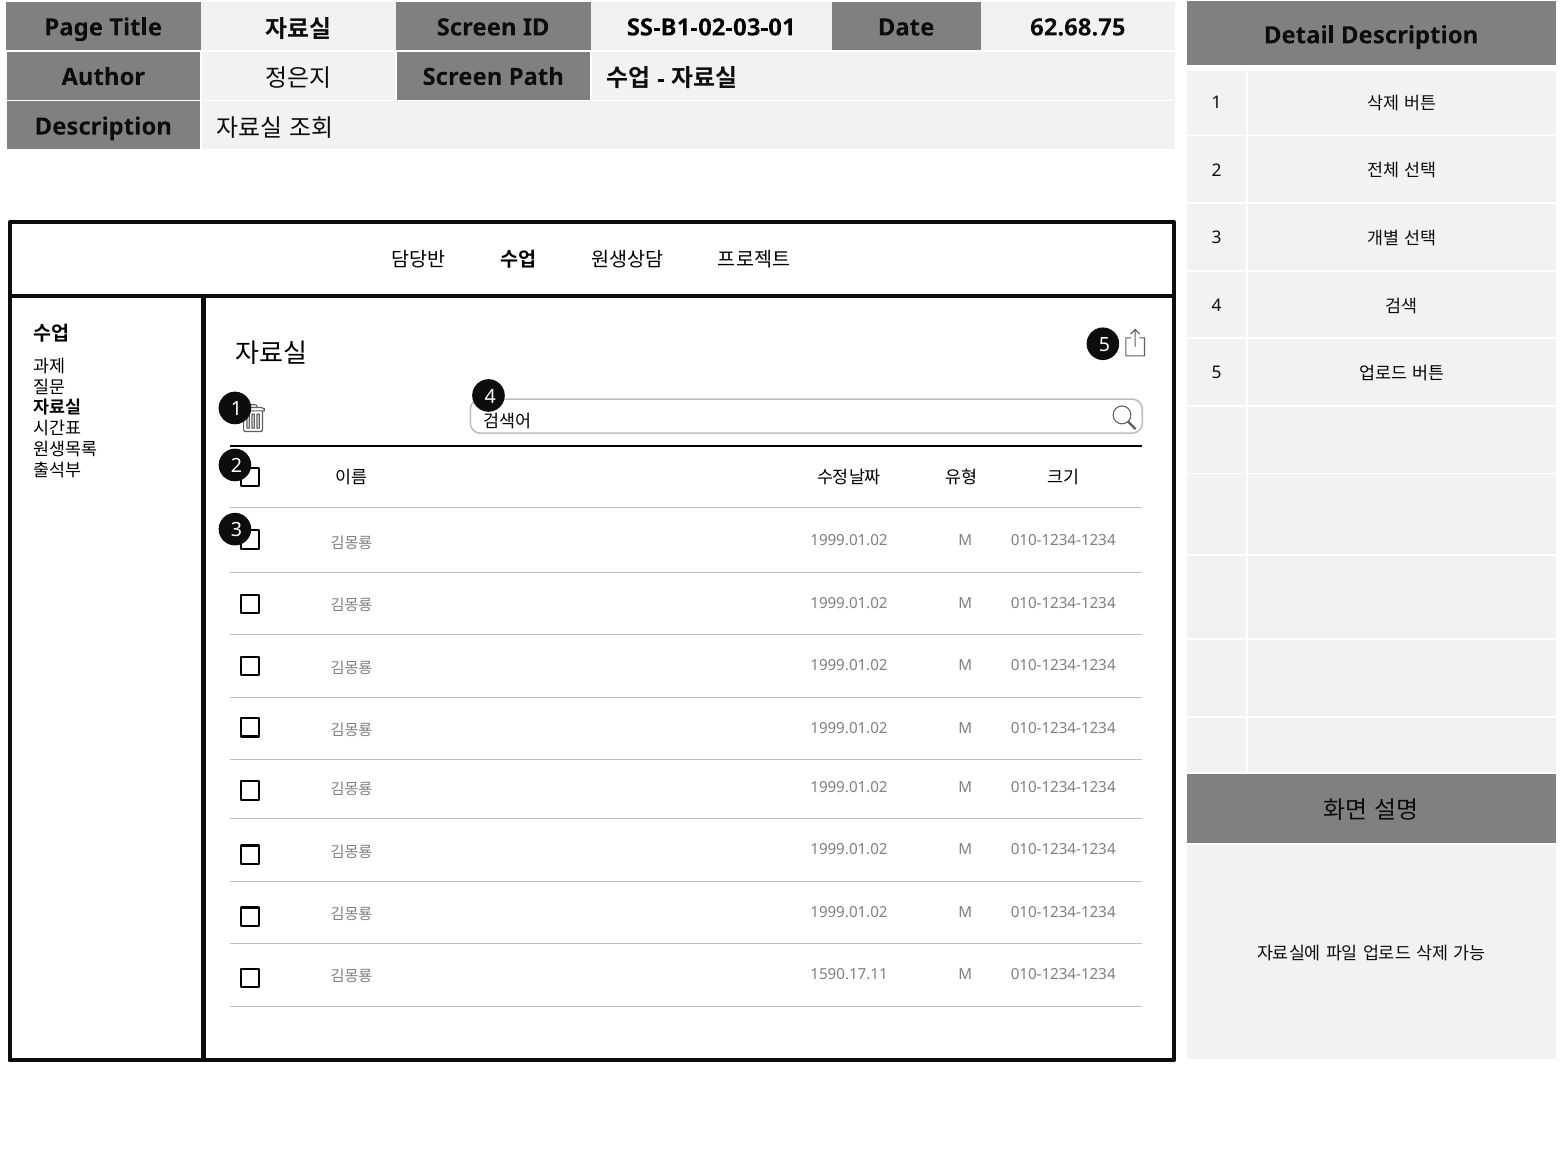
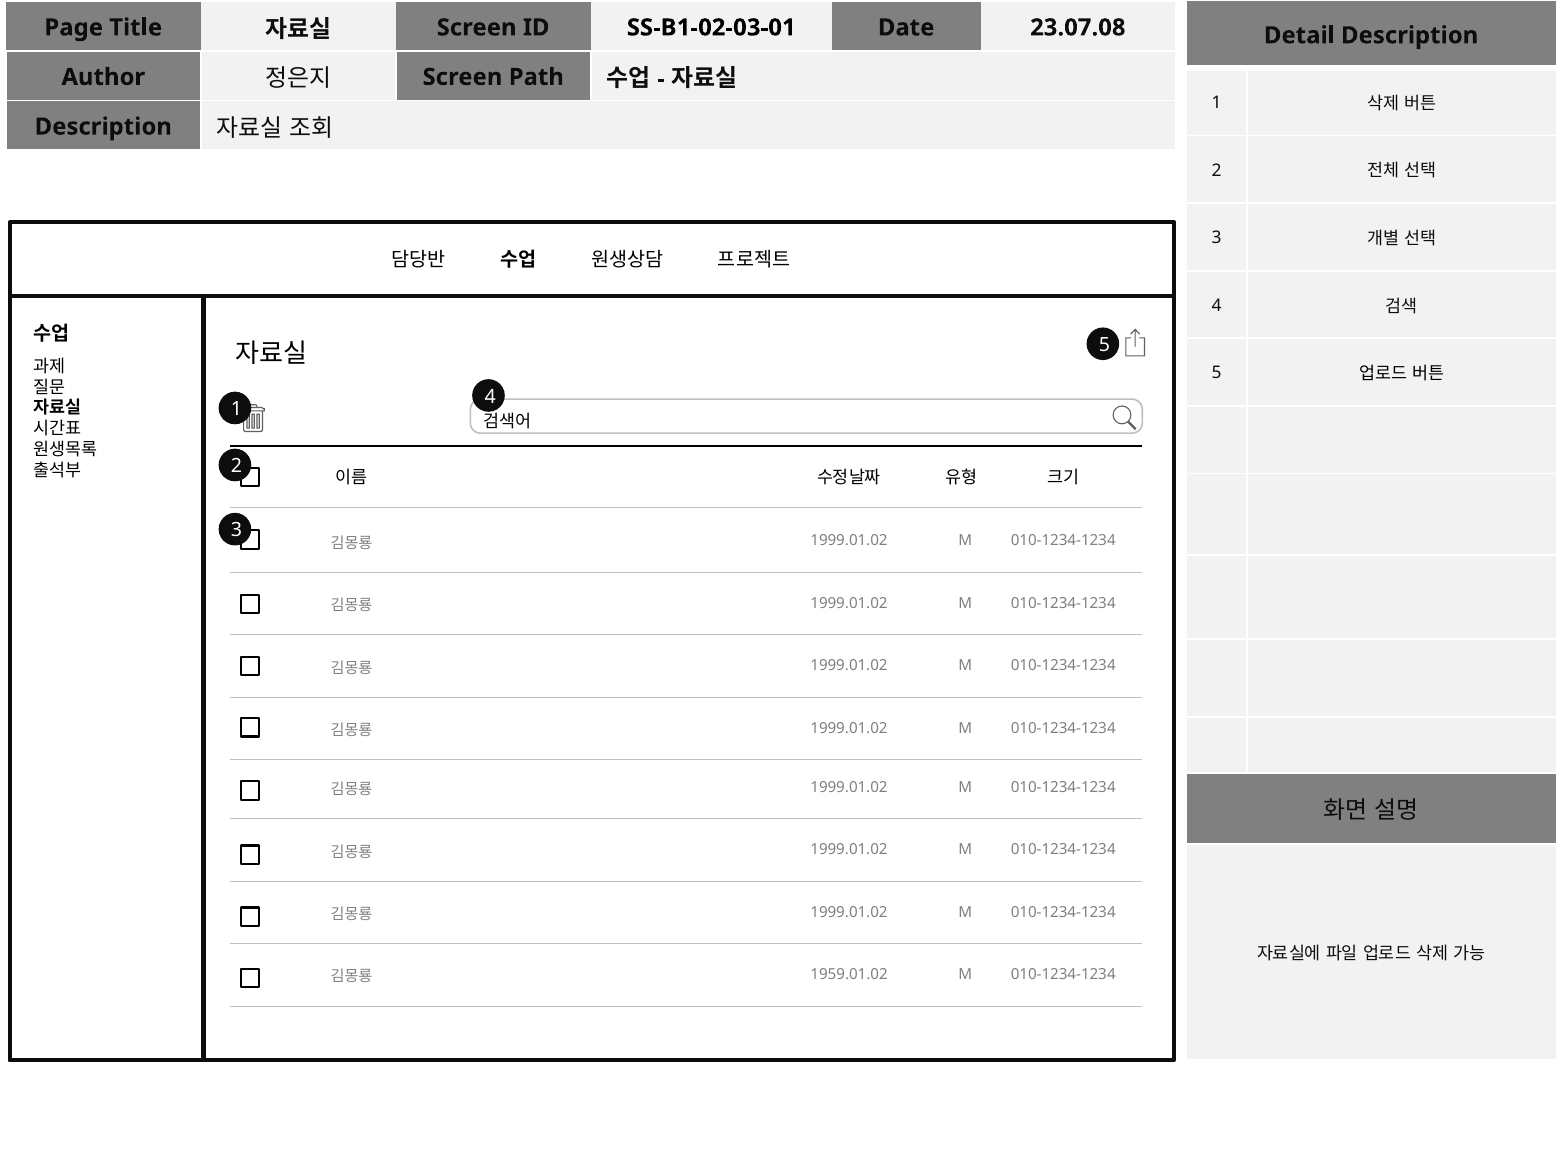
62.68.75: 62.68.75 -> 23.07.08 (1078, 28)
1590.17.11: 1590.17.11 -> 1959.01.02 (849, 974)
